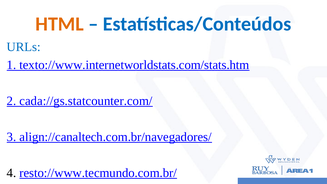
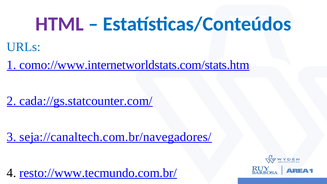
HTML colour: orange -> purple (60, 24)
texto://www.internetworldstats.com/stats.htm: texto://www.internetworldstats.com/stats.htm -> como://www.internetworldstats.com/stats.htm (134, 65)
align://canaltech.com.br/navegadores/: align://canaltech.com.br/navegadores/ -> seja://canaltech.com.br/navegadores/ (115, 137)
